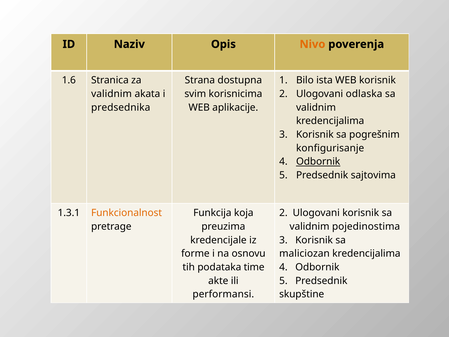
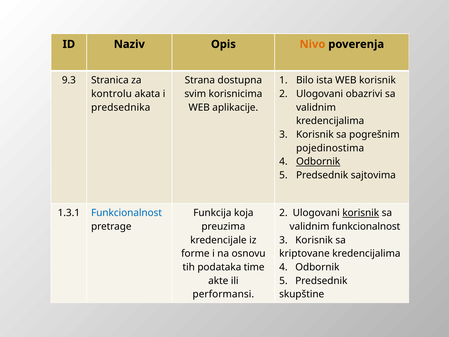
1.6: 1.6 -> 9.3 (69, 80)
validnim: validnim -> kontrolu (112, 94)
odlaska: odlaska -> obazrivi (364, 94)
konfigurisanje: konfigurisanje -> pojedinostima (330, 148)
Funkcionalnost colour: orange -> blue (127, 213)
korisnik underline: none -> present (361, 213)
validnim pojedinostima: pojedinostima -> funkcionalnost (366, 226)
maliciozan: maliciozan -> kriptovane (304, 253)
